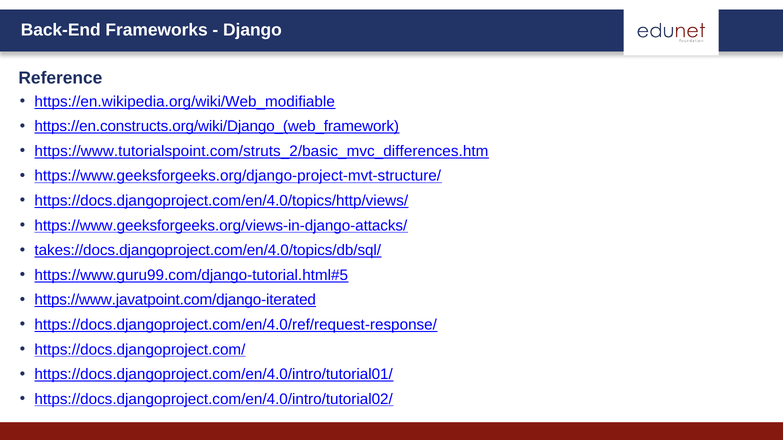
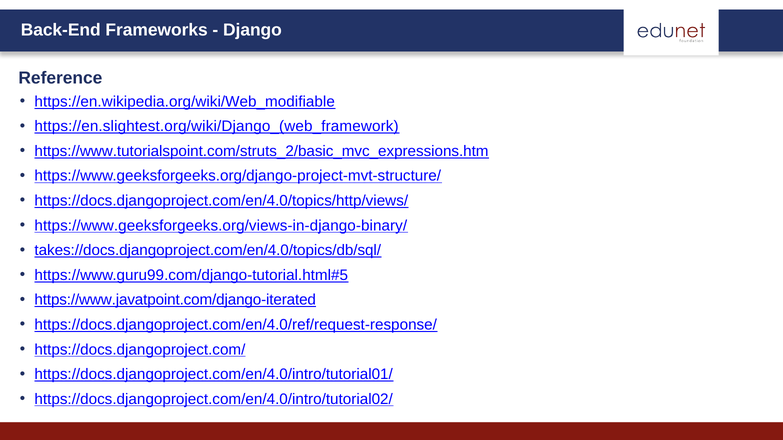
https://en.constructs.org/wiki/Django_(web_framework: https://en.constructs.org/wiki/Django_(web_framework -> https://en.slightest.org/wiki/Django_(web_framework (217, 127)
https://www.tutorialspoint.com/struts_2/basic_mvc_differences.htm: https://www.tutorialspoint.com/struts_2/basic_mvc_differences.htm -> https://www.tutorialspoint.com/struts_2/basic_mvc_expressions.htm (262, 151)
https://www.geeksforgeeks.org/views-in-django-attacks/: https://www.geeksforgeeks.org/views-in-django-attacks/ -> https://www.geeksforgeeks.org/views-in-django-binary/ (221, 226)
